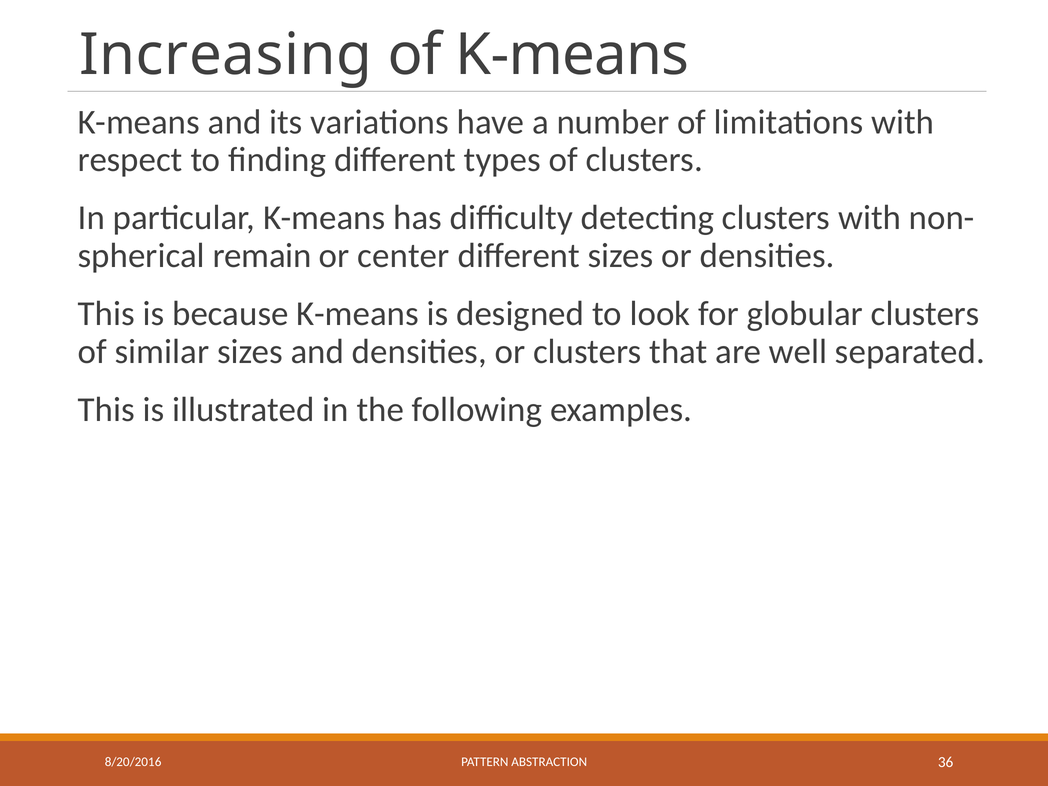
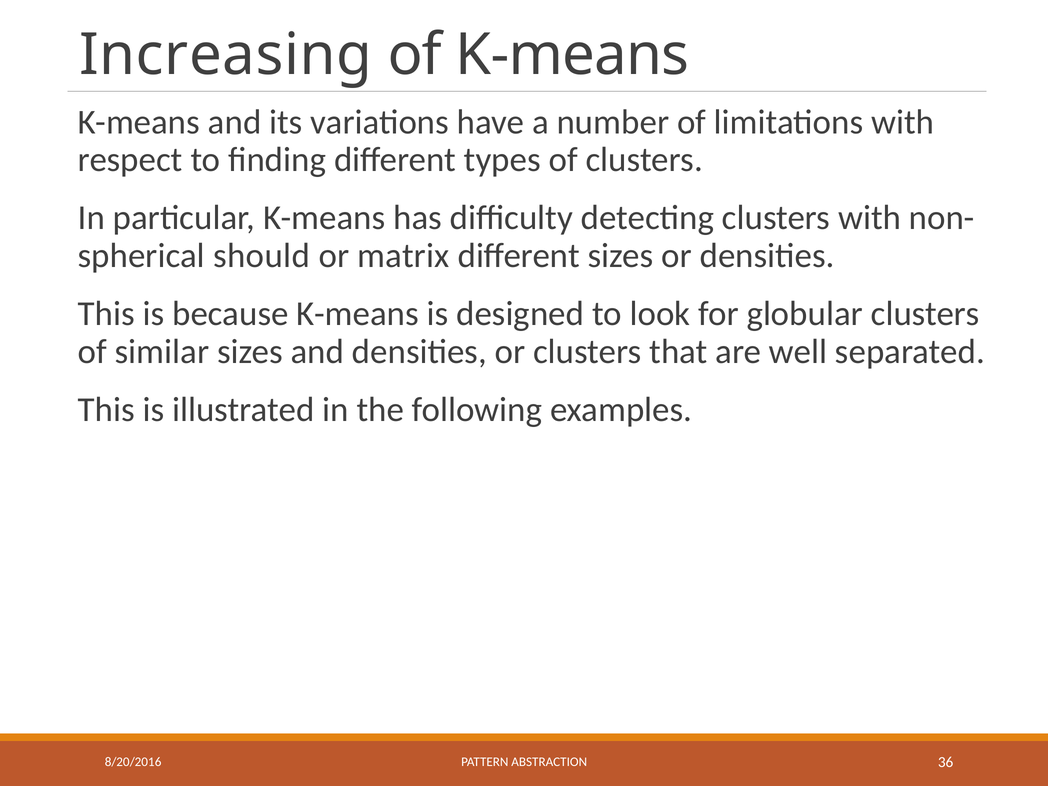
remain: remain -> should (262, 256)
center: center -> matrix (403, 256)
